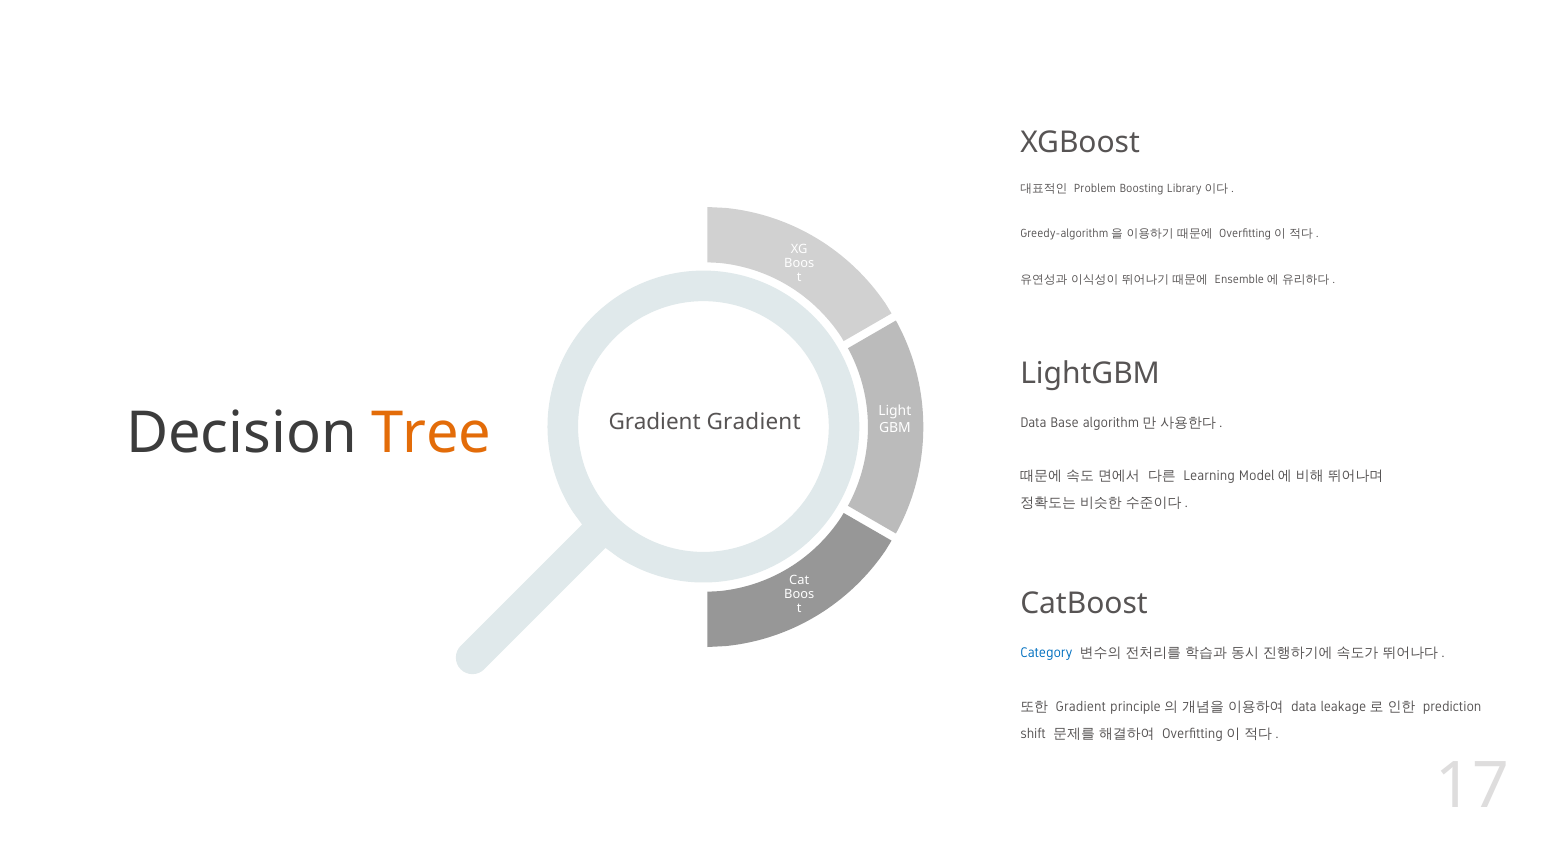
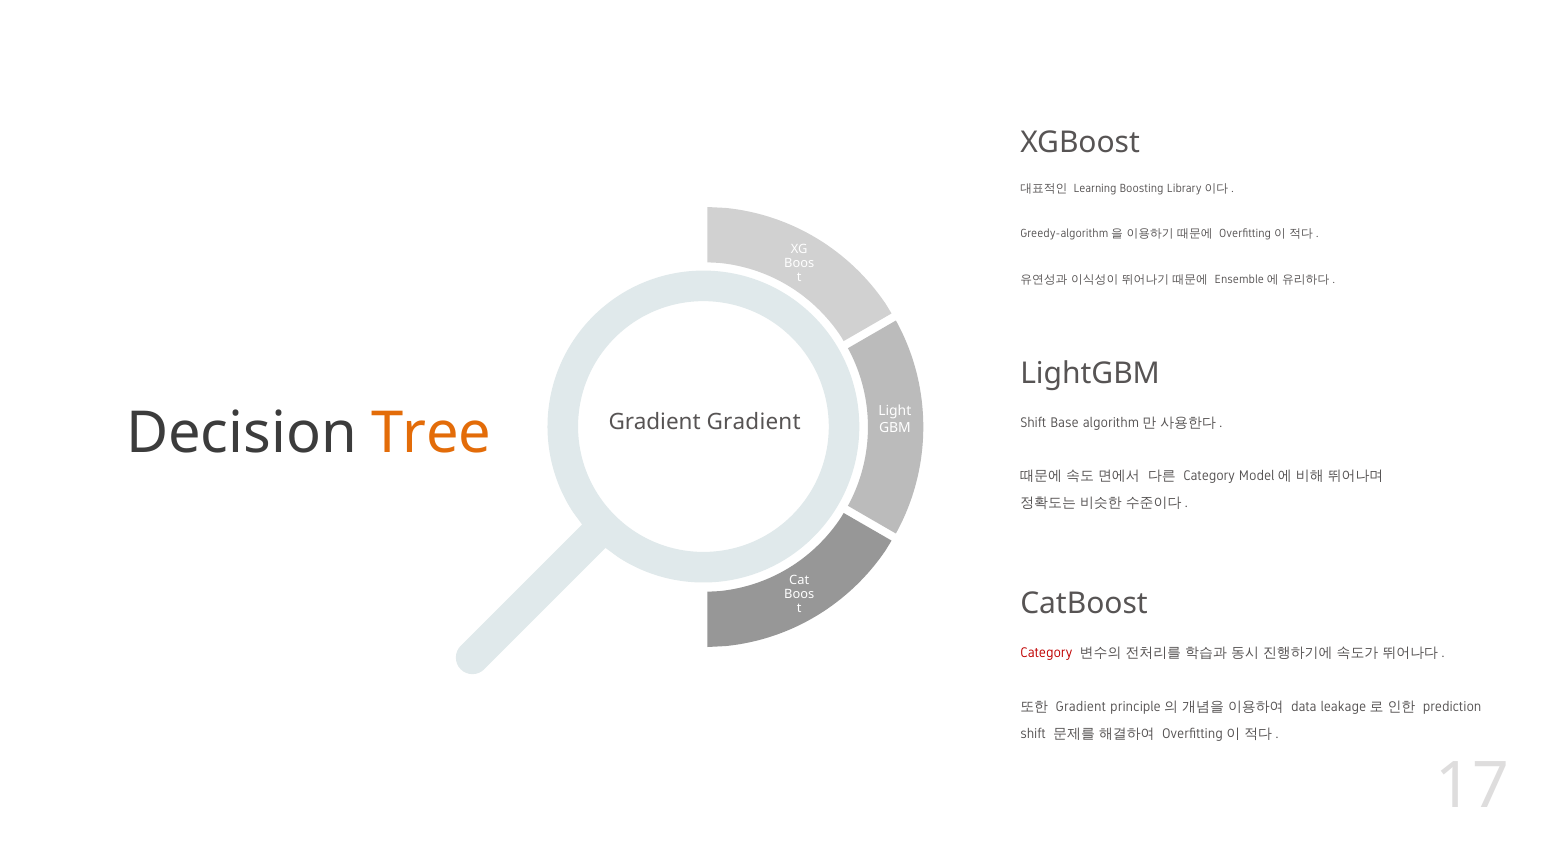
Problem: Problem -> Learning (1095, 189)
Data: Data -> Shift (1033, 422)
Learning: Learning -> Category (1209, 476)
Category colour: blue -> red (1046, 653)
